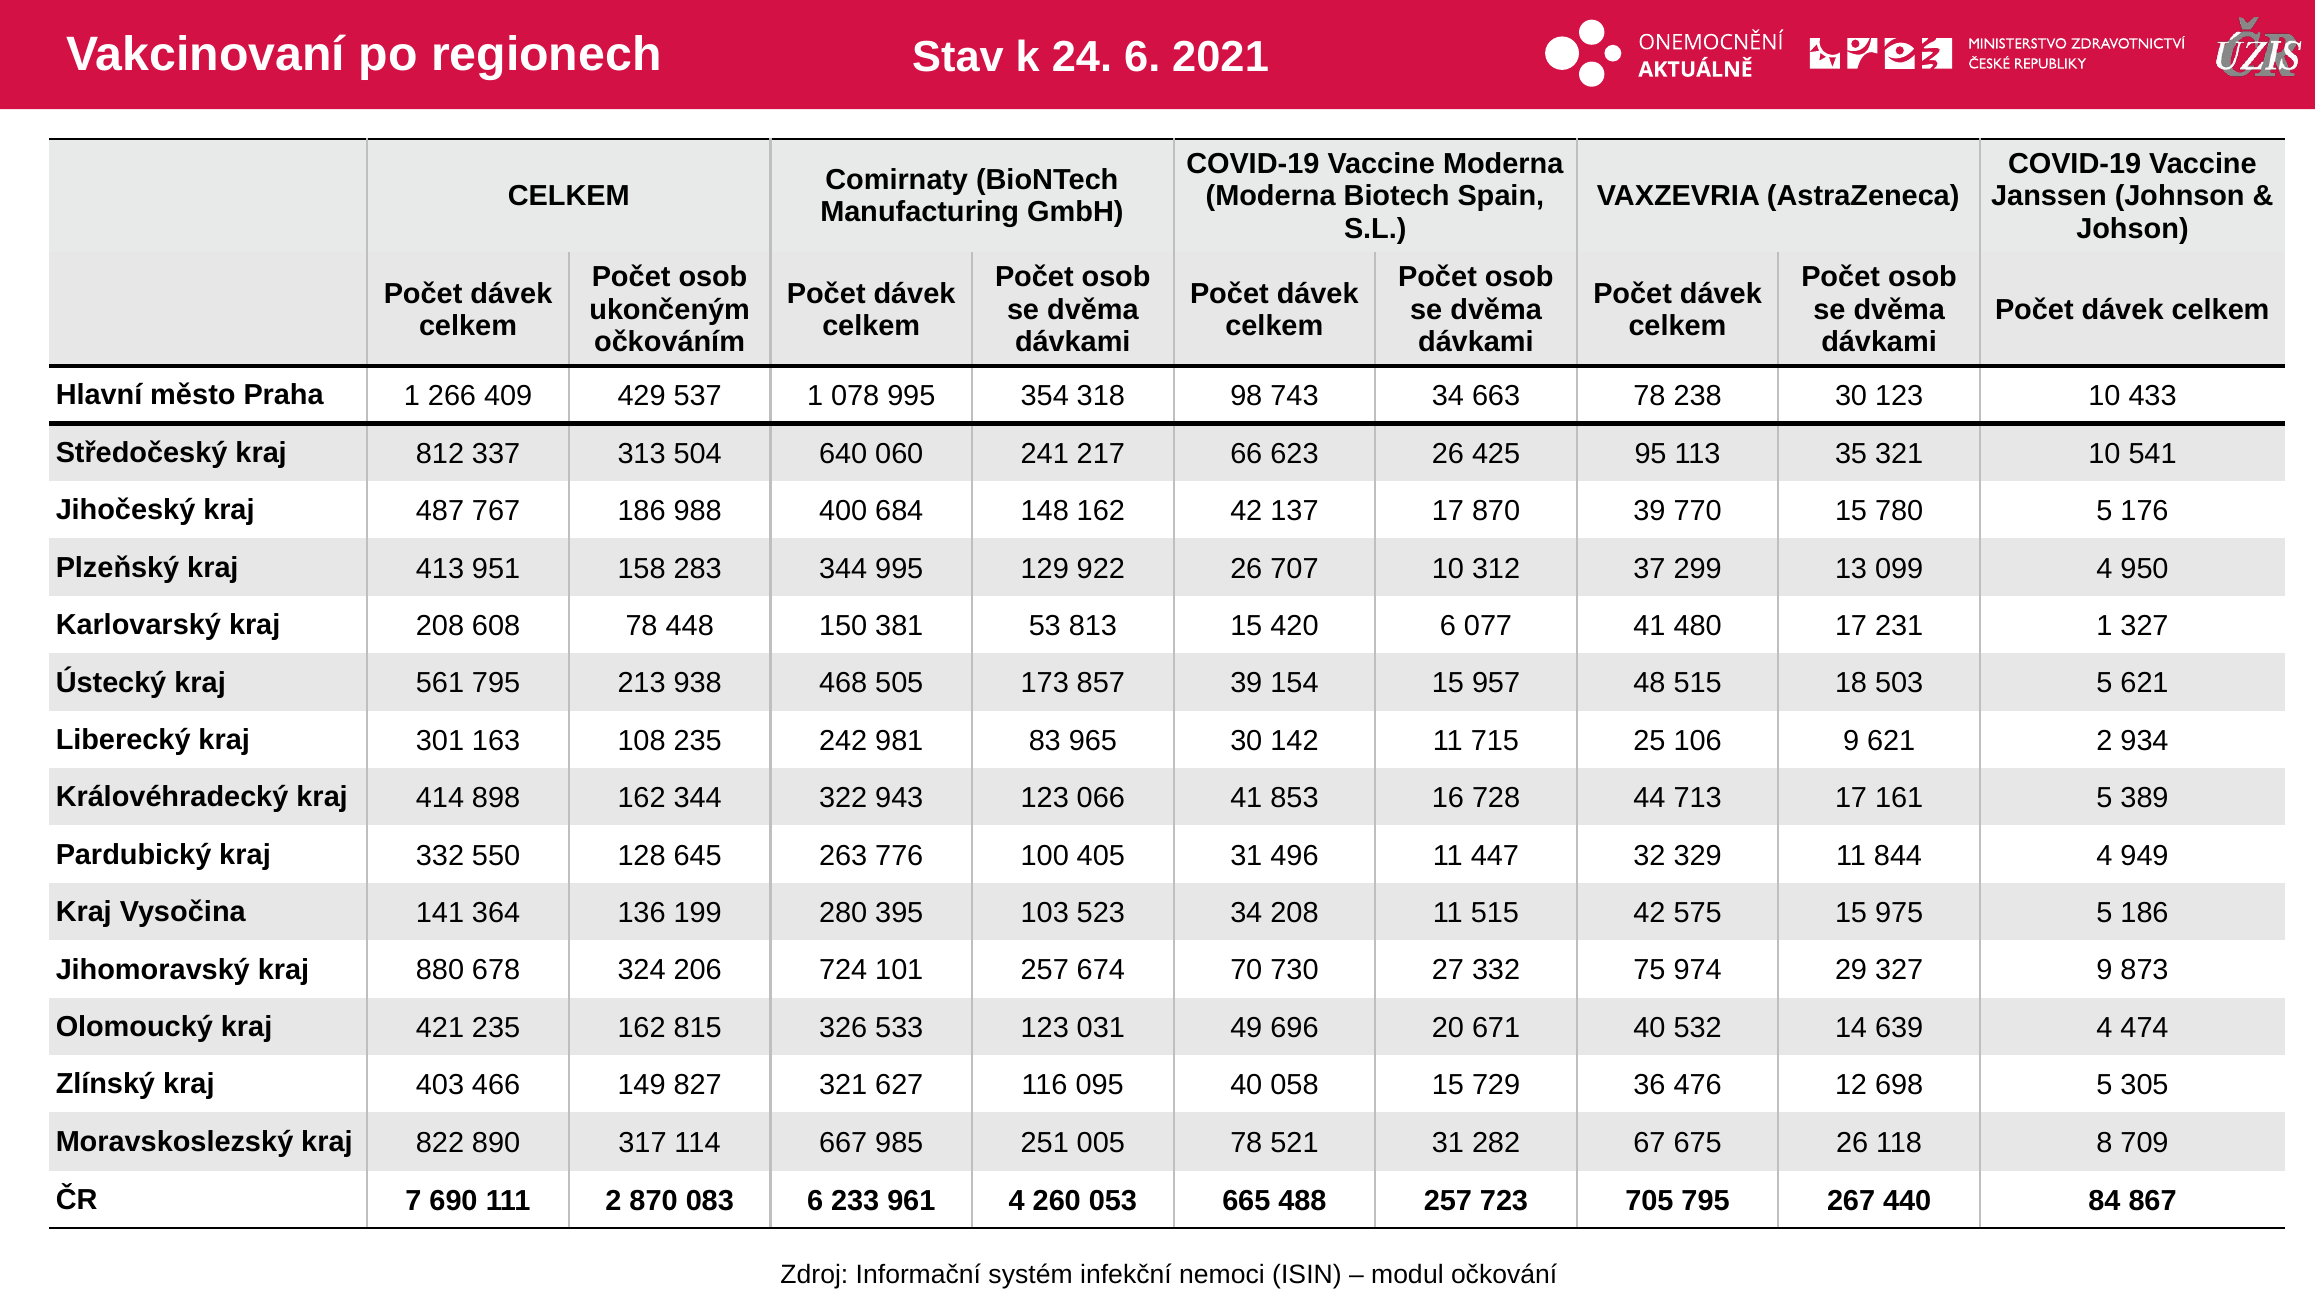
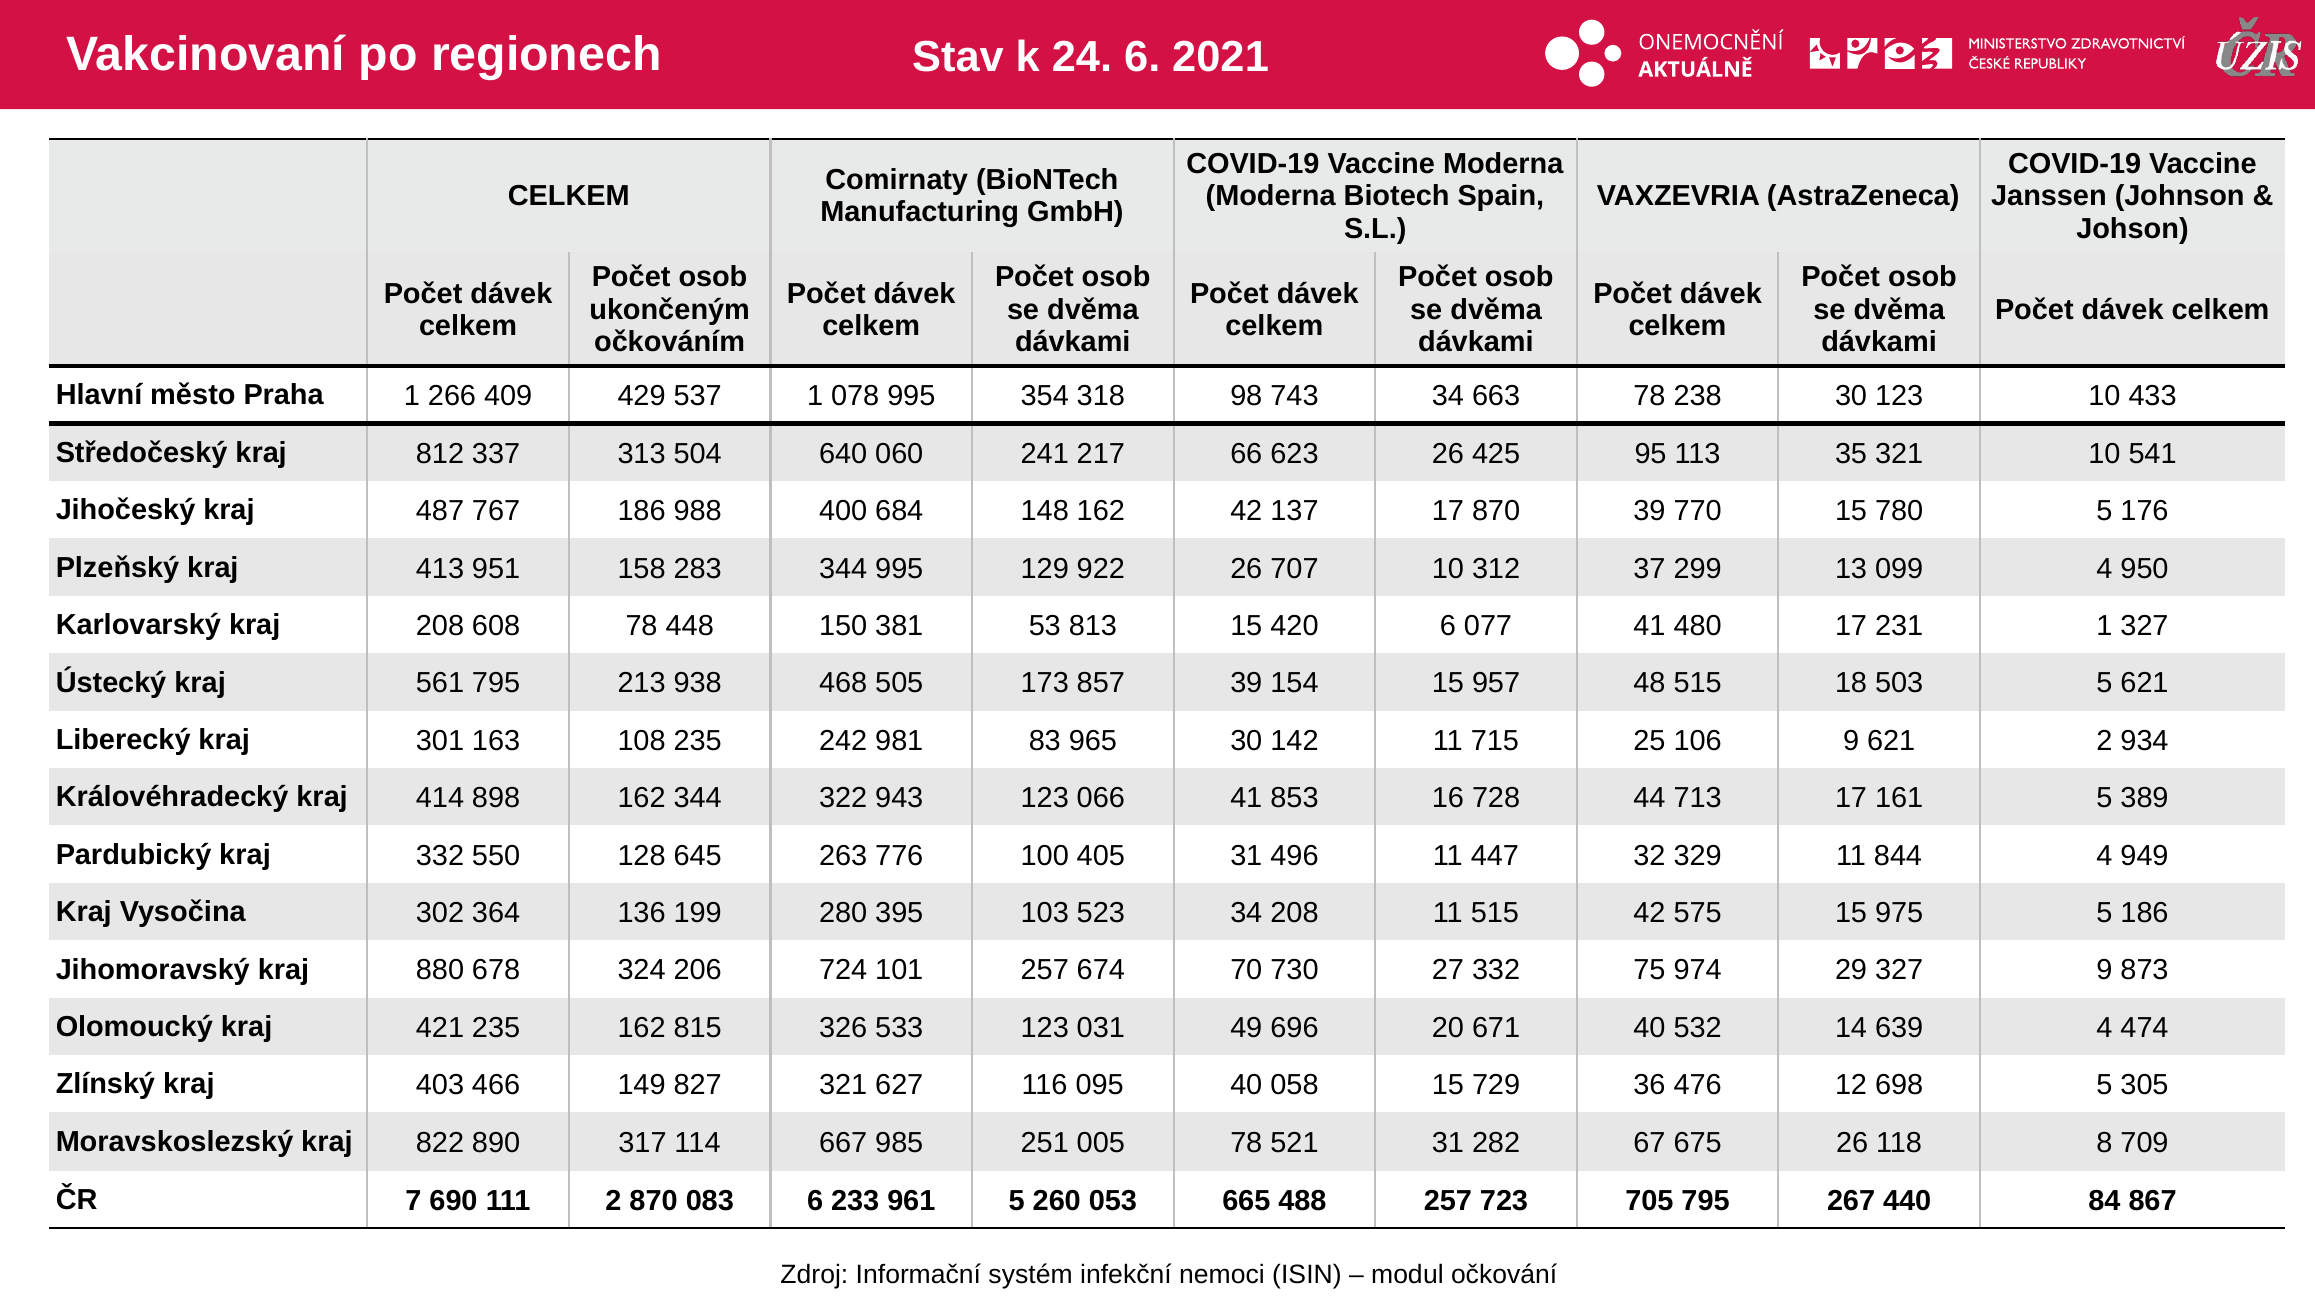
141: 141 -> 302 (440, 913)
961 4: 4 -> 5 (1017, 1201)
